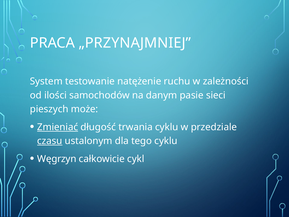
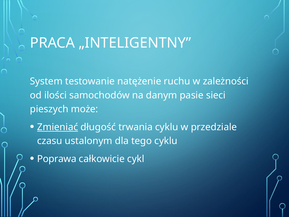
„PRZYNAJMNIEJ: „PRZYNAJMNIEJ -> „INTELIGENTNY (135, 43)
czasu underline: present -> none (50, 141)
Węgrzyn: Węgrzyn -> Poprawa (57, 159)
